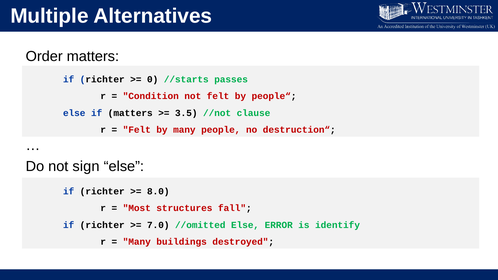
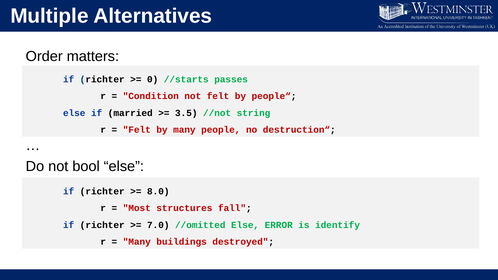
if matters: matters -> married (130, 113)
clause: clause -> string (253, 113)
sign: sign -> bool (86, 166)
